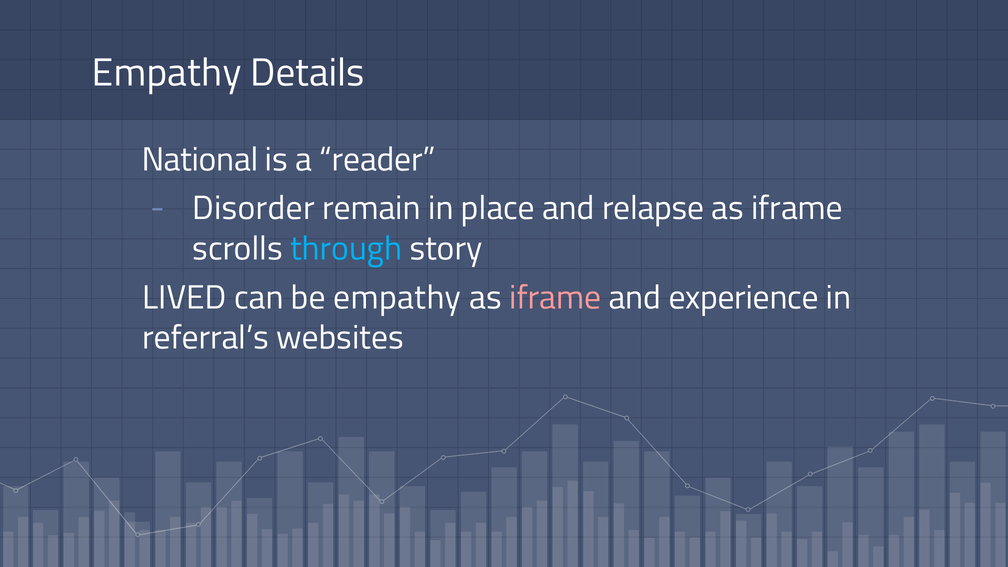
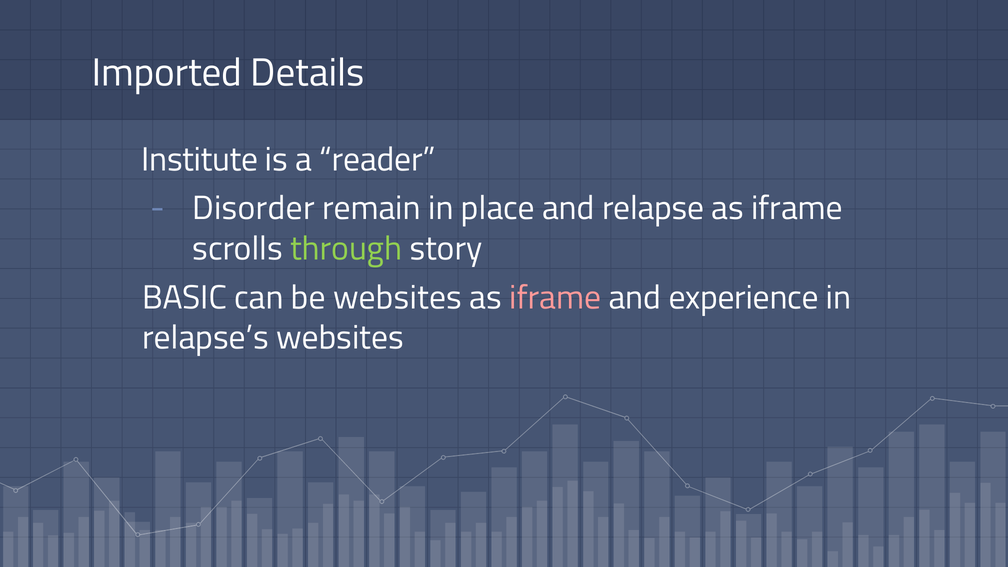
Empathy: Empathy -> Imported (167, 73)
National: National -> Institute (200, 160)
through colour: light blue -> light green (346, 249)
LIVED: LIVED -> BASIC (184, 297)
be empathy: empathy -> websites (397, 297)
referral’s: referral’s -> relapse’s (205, 338)
